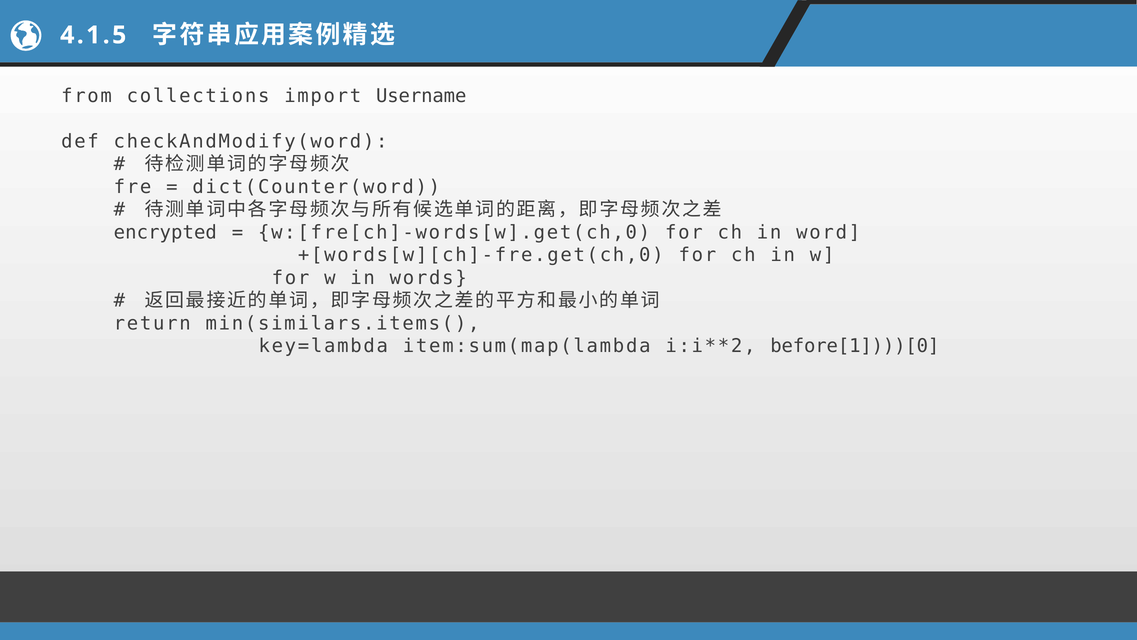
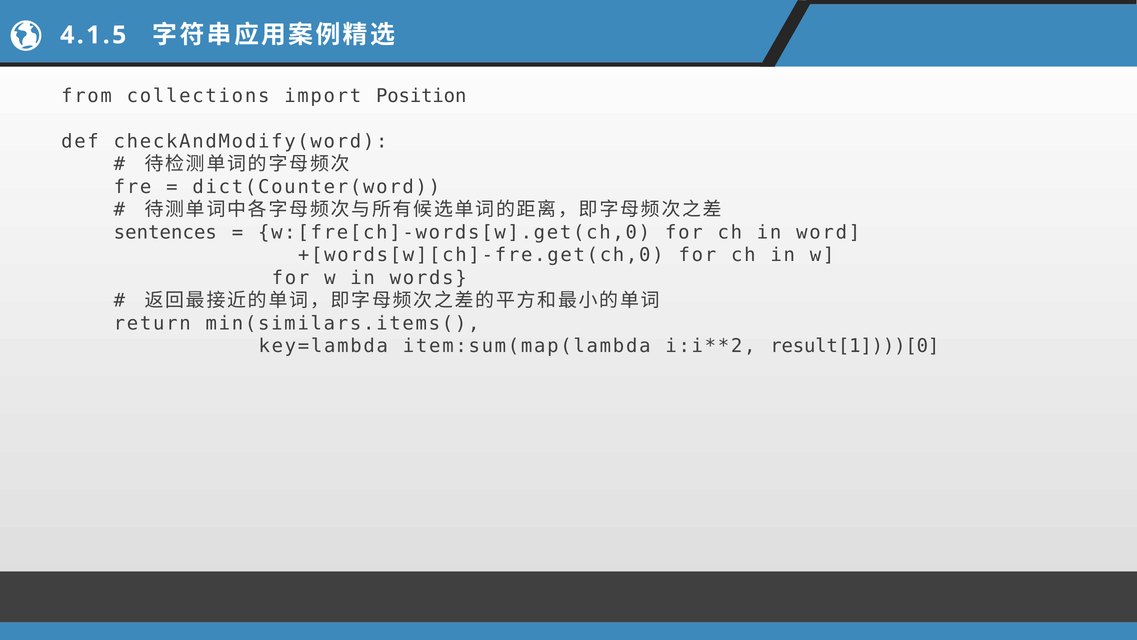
Username: Username -> Position (421, 96)
encrypted: encrypted -> sentences (165, 232)
before[1])))[0: before[1])))[0 -> result[1])))[0 (855, 346)
